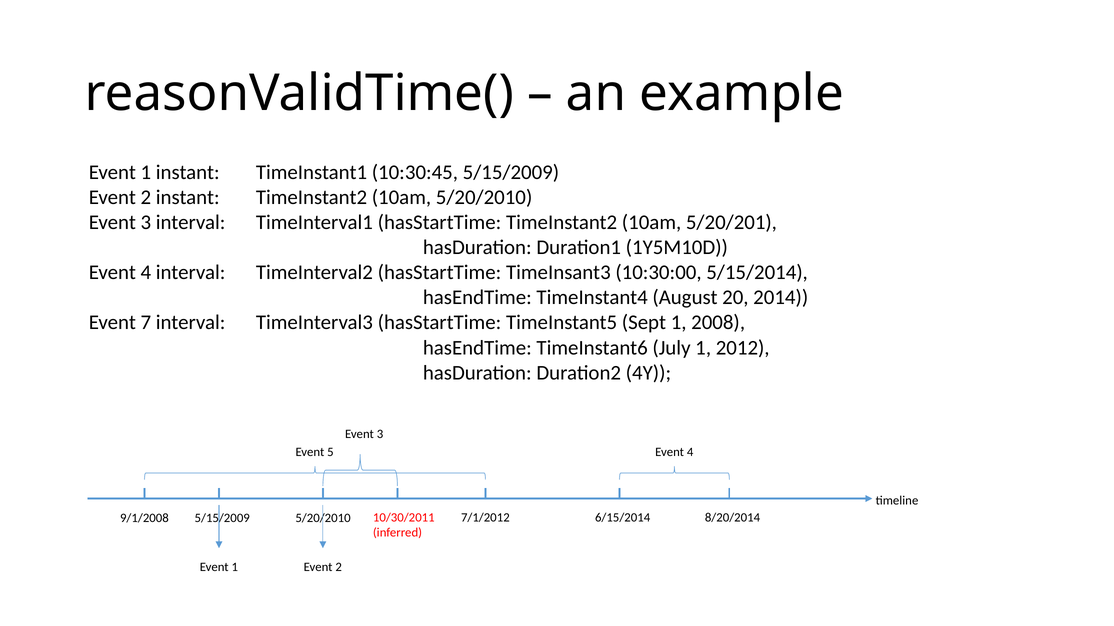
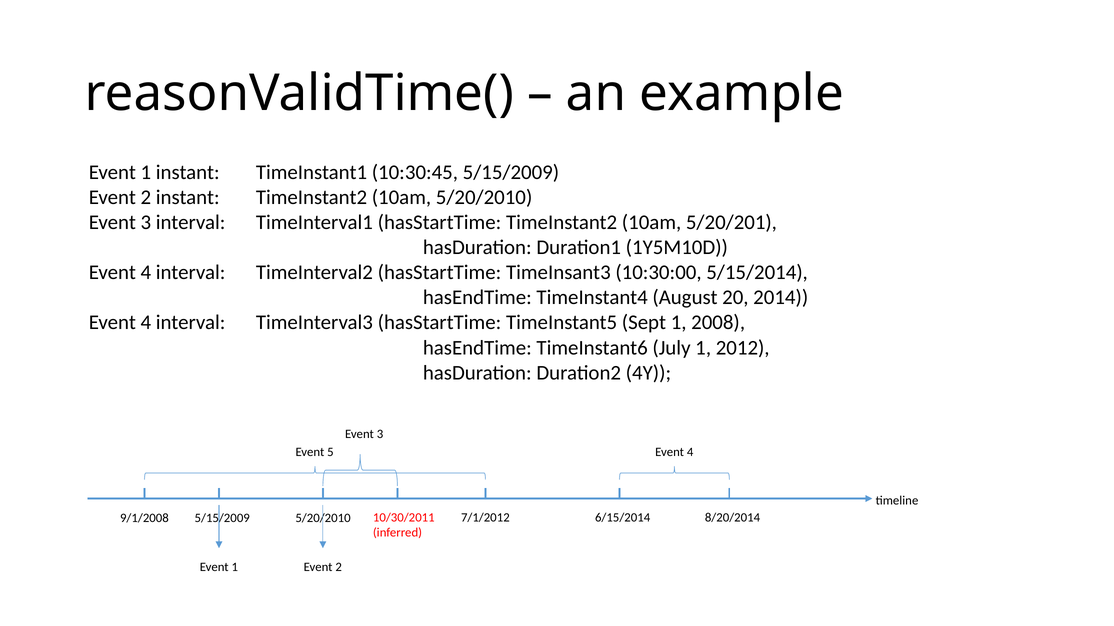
7: 7 -> 4 (146, 323)
